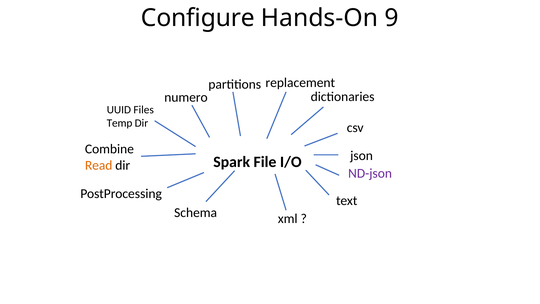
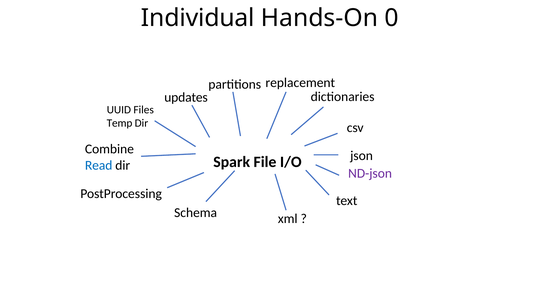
Configure: Configure -> Individual (198, 18)
9: 9 -> 0 (392, 18)
numero: numero -> updates (186, 97)
Read colour: orange -> blue (99, 165)
